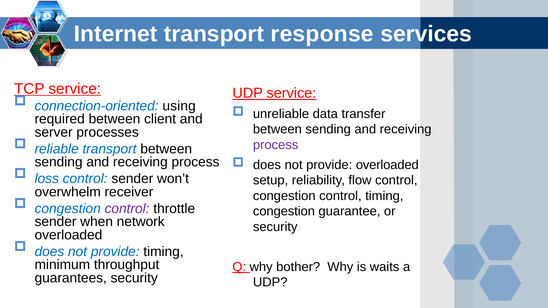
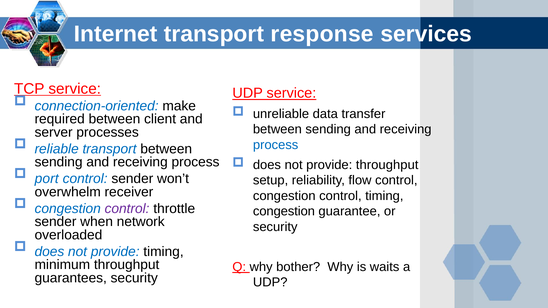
using: using -> make (179, 106)
process colour: purple -> blue (276, 145)
provide overloaded: overloaded -> throughput (387, 165)
loss: loss -> port (47, 179)
